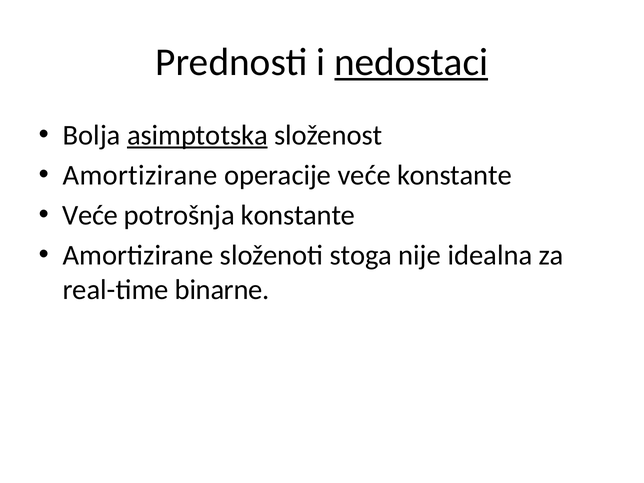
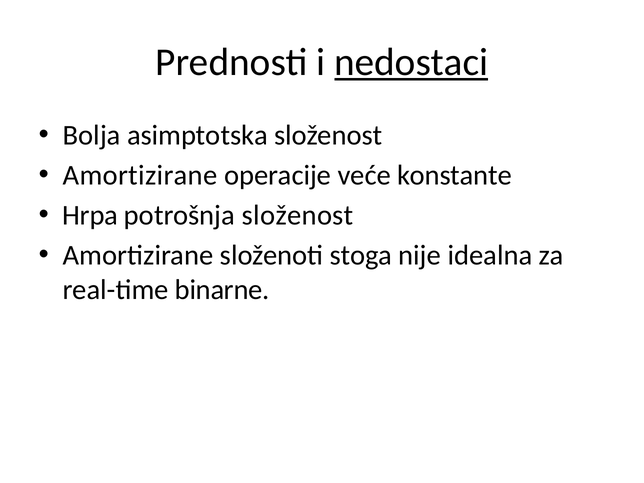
asimptotska underline: present -> none (197, 135)
Veće: Veće -> Hrpa (90, 215)
potrošnja konstante: konstante -> složenost (298, 215)
